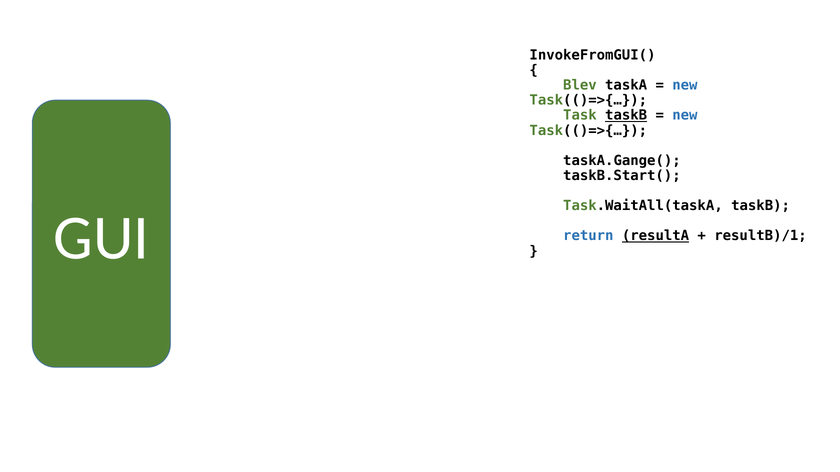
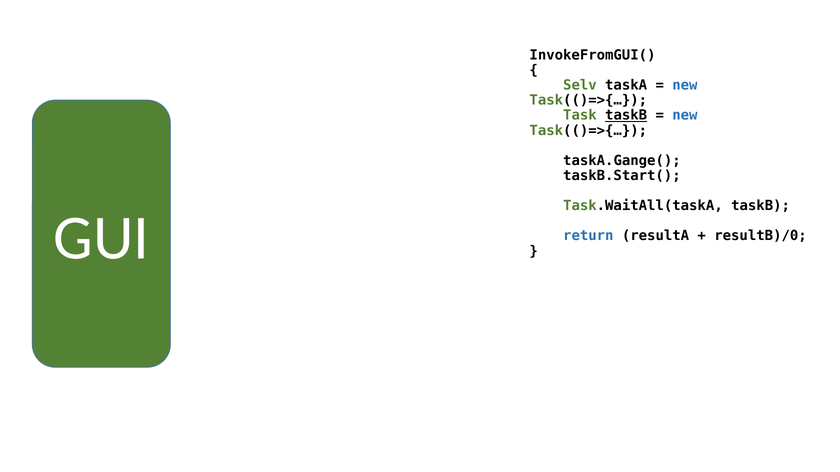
Blev: Blev -> Selv (580, 85)
resultA underline: present -> none (656, 236)
resultB)/1: resultB)/1 -> resultB)/0 (761, 236)
